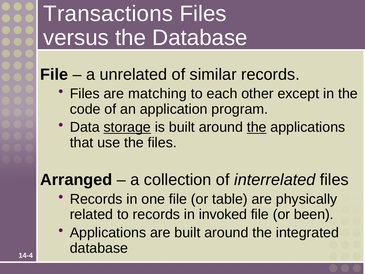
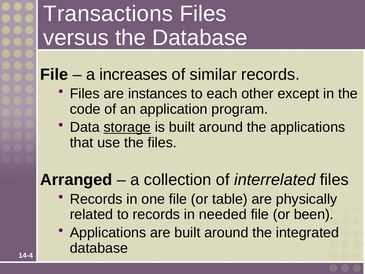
unrelated: unrelated -> increases (134, 74)
matching: matching -> instances (158, 94)
the underline: present -> none (257, 127)
invoked: invoked -> needed (223, 214)
